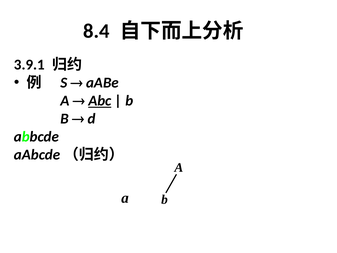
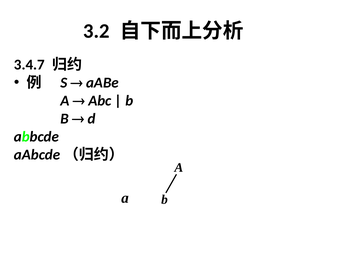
8.4: 8.4 -> 3.2 (96, 31)
3.9.1: 3.9.1 -> 3.4.7 (29, 65)
Abc underline: present -> none (100, 101)
